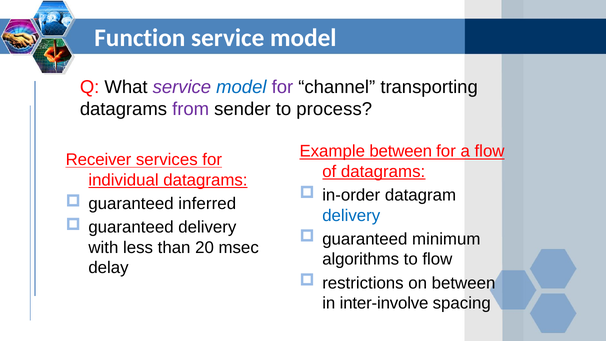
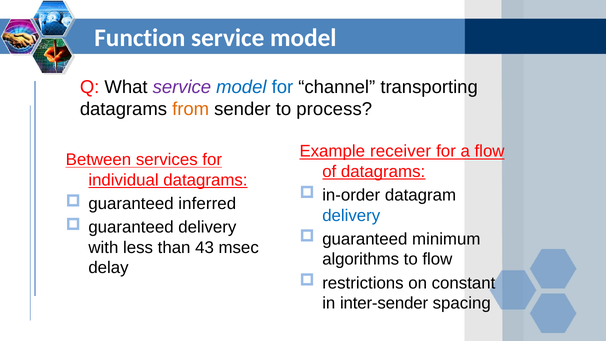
for colour: purple -> blue (282, 87)
from colour: purple -> orange (191, 109)
Example between: between -> receiver (401, 151)
Receiver: Receiver -> Between (98, 160)
20: 20 -> 43 (205, 247)
on between: between -> constant (464, 283)
inter-involve: inter-involve -> inter-sender (384, 303)
